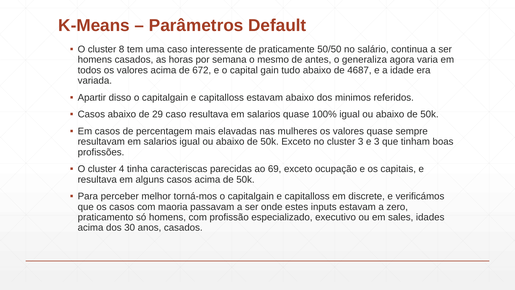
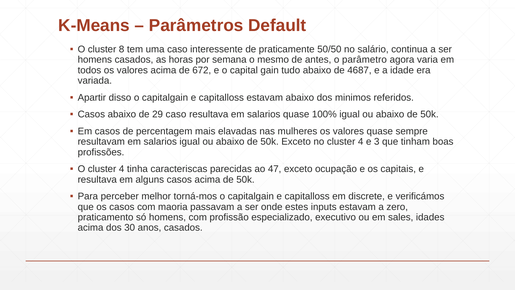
generaliza: generaliza -> parâmetro (364, 60)
no cluster 3: 3 -> 4 (361, 142)
69: 69 -> 47 (275, 169)
